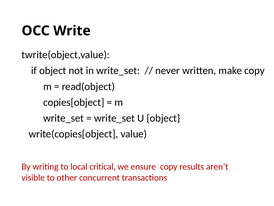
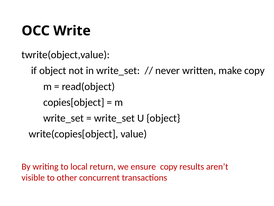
critical: critical -> return (103, 166)
